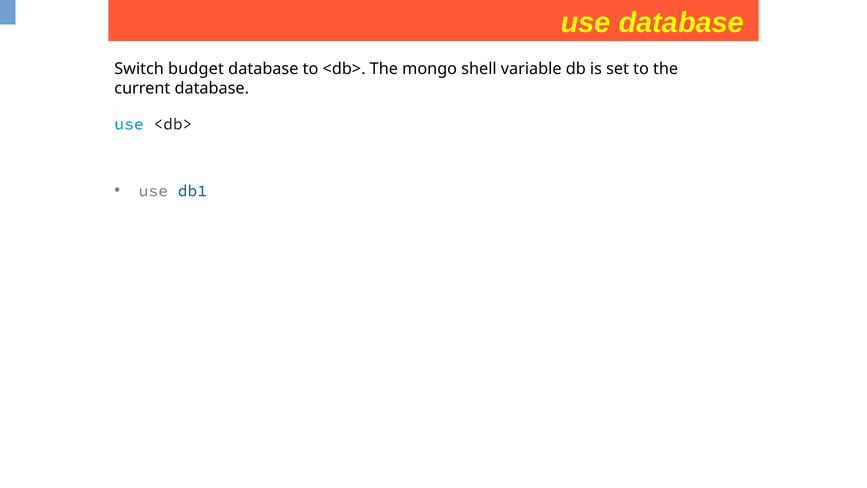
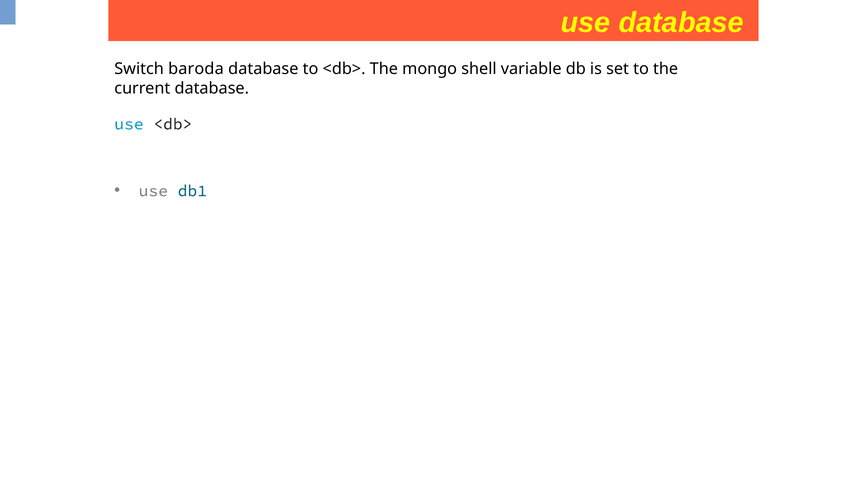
budget: budget -> baroda (196, 69)
